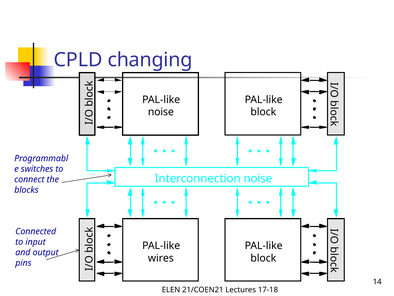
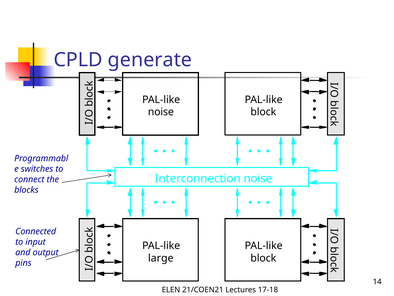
changing: changing -> generate (150, 60)
wires: wires -> large (161, 258)
